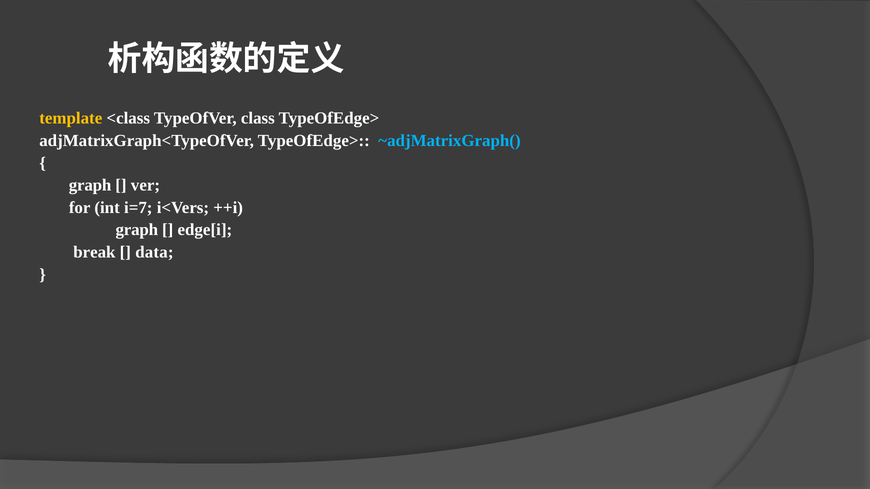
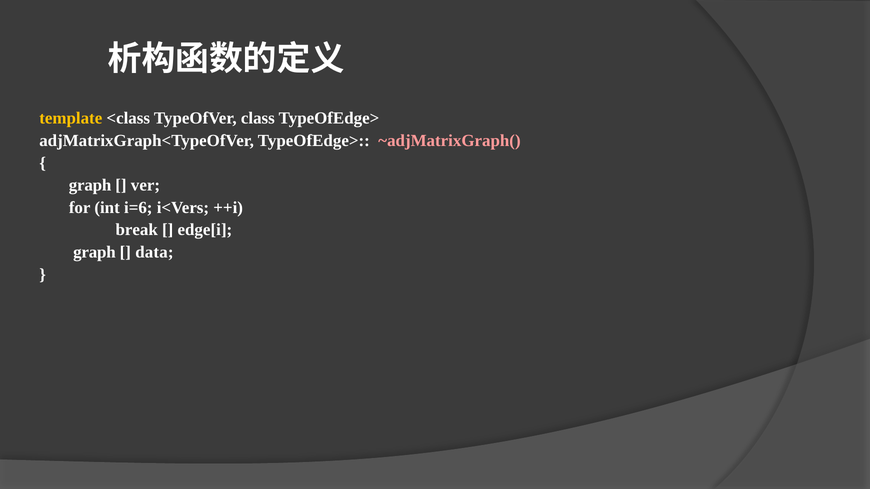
~adjMatrixGraph( colour: light blue -> pink (449, 141)
i=7: i=7 -> i=6 (138, 208)
graph: graph -> break (137, 230)
break: break -> graph (94, 252)
